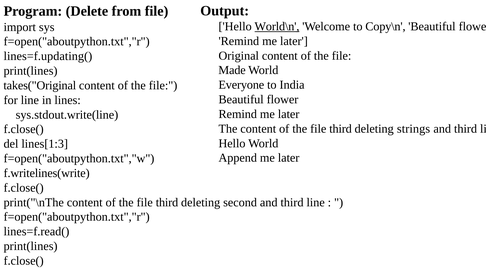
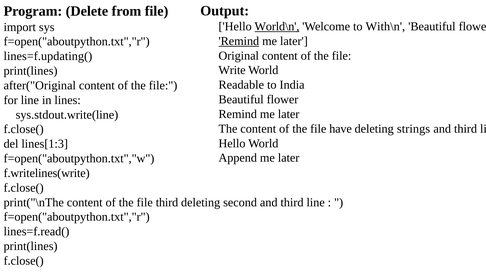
Copy\n: Copy\n -> With\n (385, 26)
Remind underline: none -> present (239, 41)
Made: Made -> Write (232, 70)
Everyone: Everyone -> Readable (241, 85)
takes("Original: takes("Original -> after("Original (40, 85)
third: third -> have (341, 128)
